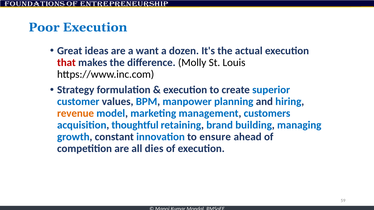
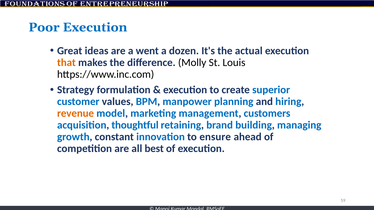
want: want -> went (147, 51)
that colour: red -> orange (66, 63)
dies: dies -> best (154, 149)
